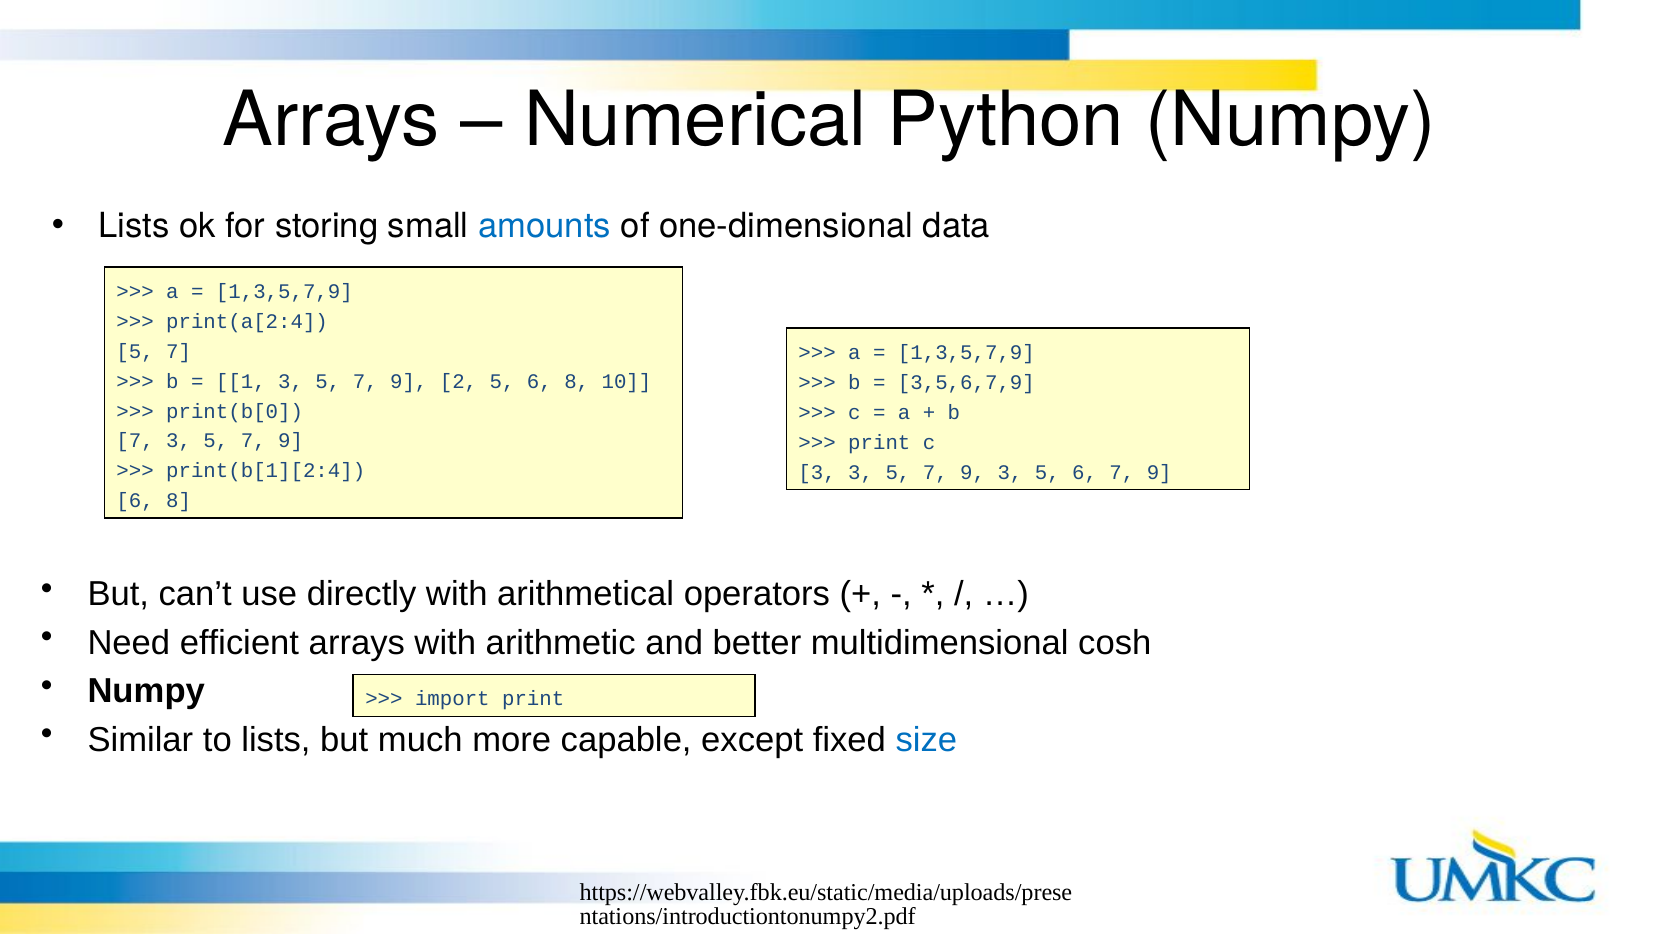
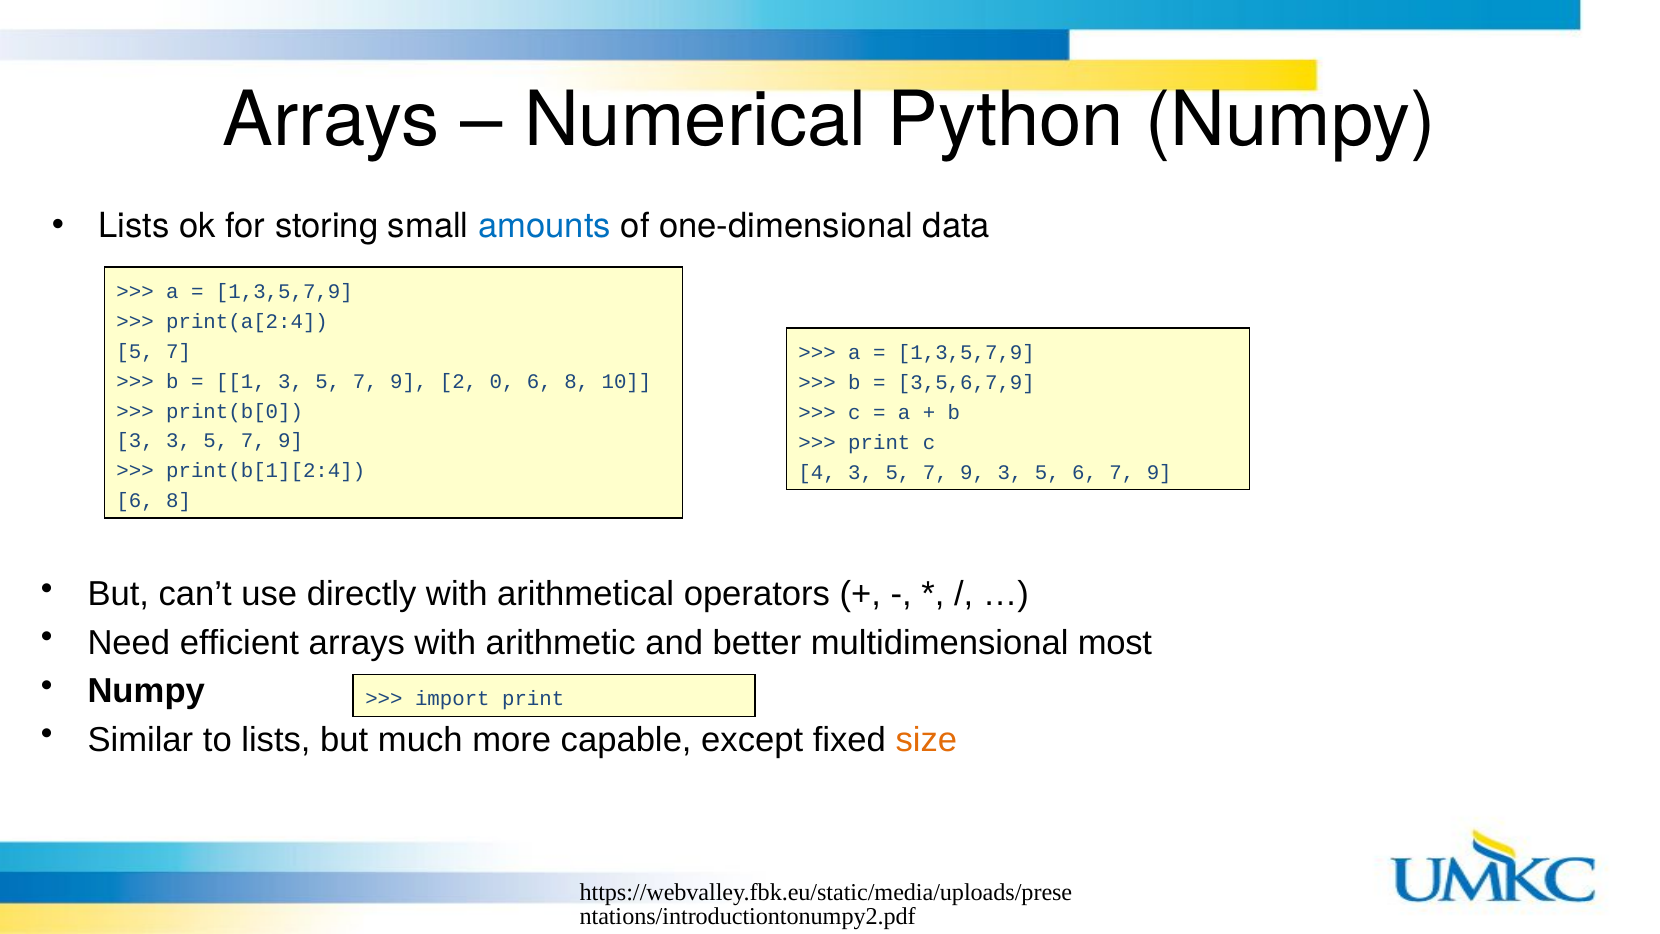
2 5: 5 -> 0 (502, 381)
7: 7 -> 3 (135, 441)
3: 3 -> 4 (817, 472)
cosh: cosh -> most (1115, 643)
size colour: blue -> orange (926, 740)
